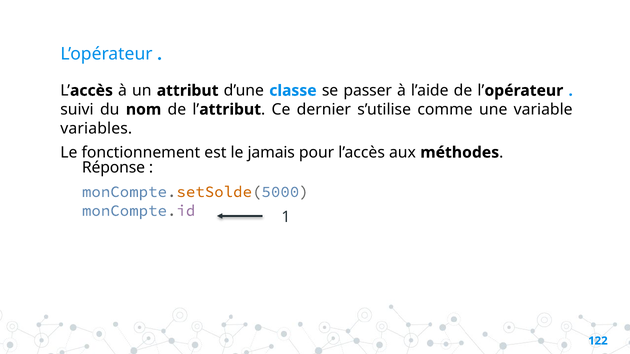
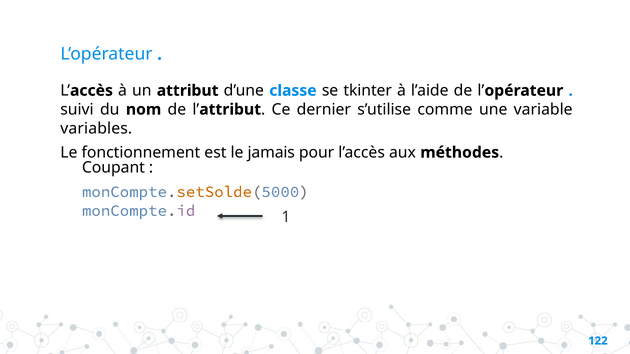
passer: passer -> tkinter (368, 91)
Réponse: Réponse -> Coupant (113, 168)
